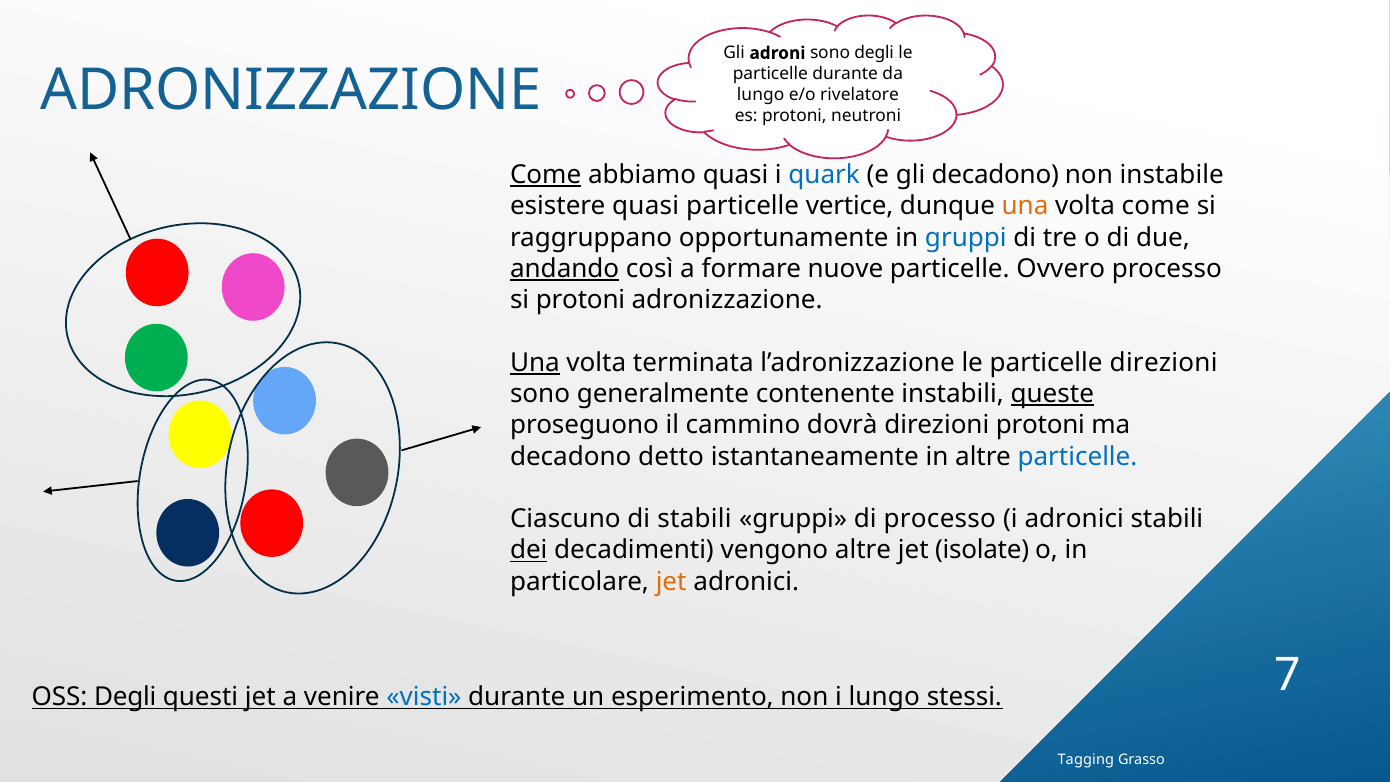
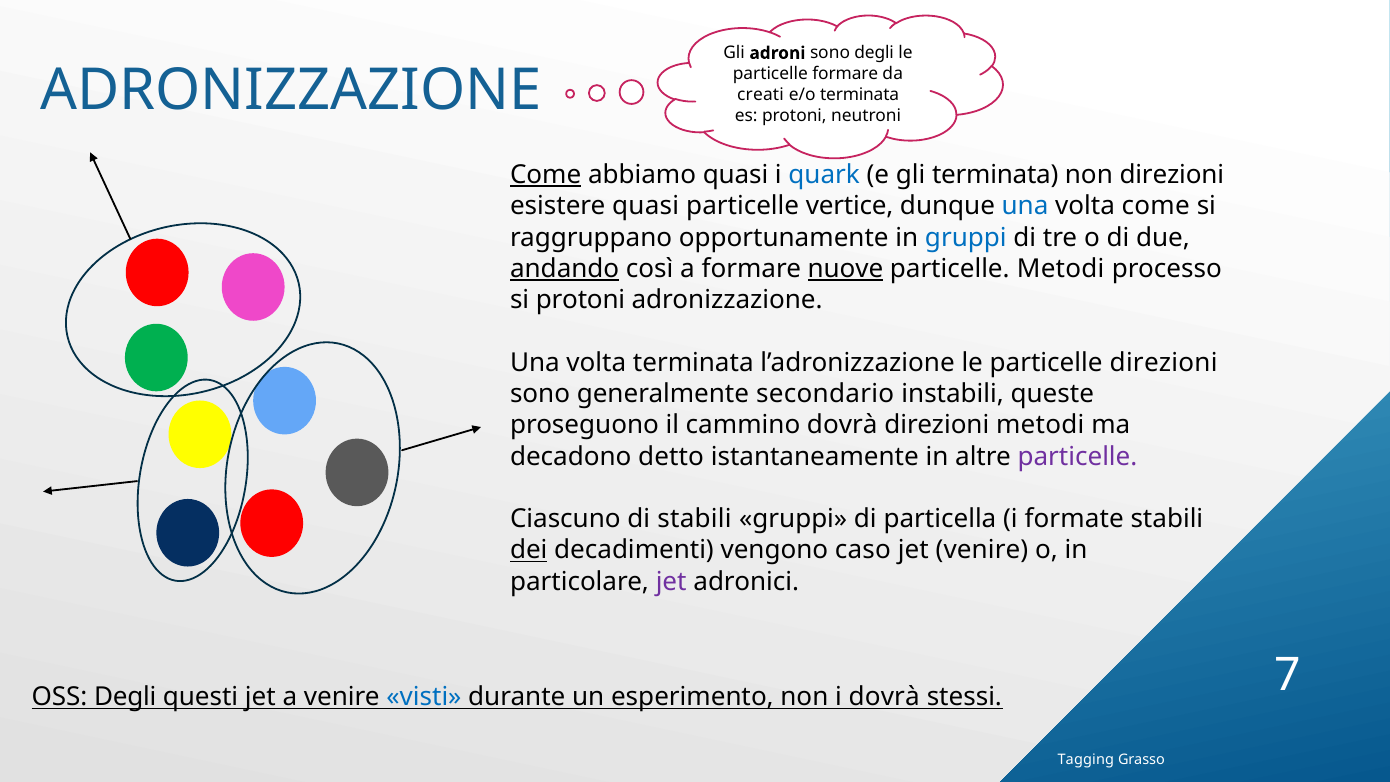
particelle durante: durante -> formare (845, 74)
lungo: lungo -> creati (761, 95)
e/o rivelatore: rivelatore -> terminata (860, 95)
gli decadono: decadono -> terminata (995, 175)
non instabile: instabile -> direzioni (1172, 175)
una colour: orange -> blue (1025, 206)
nuove underline: none -> present (845, 269)
particelle Ovvero: Ovvero -> Metodi (1061, 269)
Una underline: present -> none (535, 363)
contenente: contenente -> secondario (825, 394)
queste underline: present -> none (1052, 394)
direzioni protoni: protoni -> metodi (1040, 425)
particelle colour: blue -> purple (1077, 456)
di processo: processo -> particella (940, 519)
i adronici: adronici -> formate (1074, 519)
vengono altre: altre -> caso (863, 550)
jet isolate: isolate -> venire (982, 550)
jet colour: orange -> purple (671, 581)
i lungo: lungo -> dovrà (884, 697)
